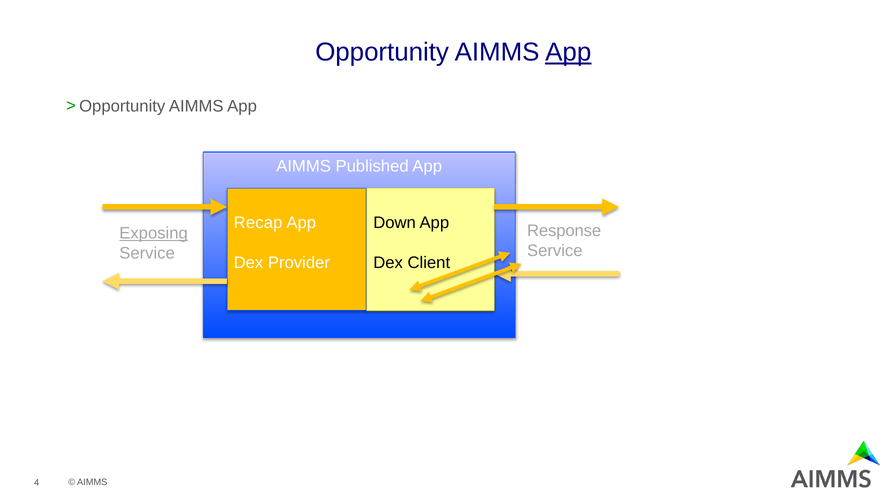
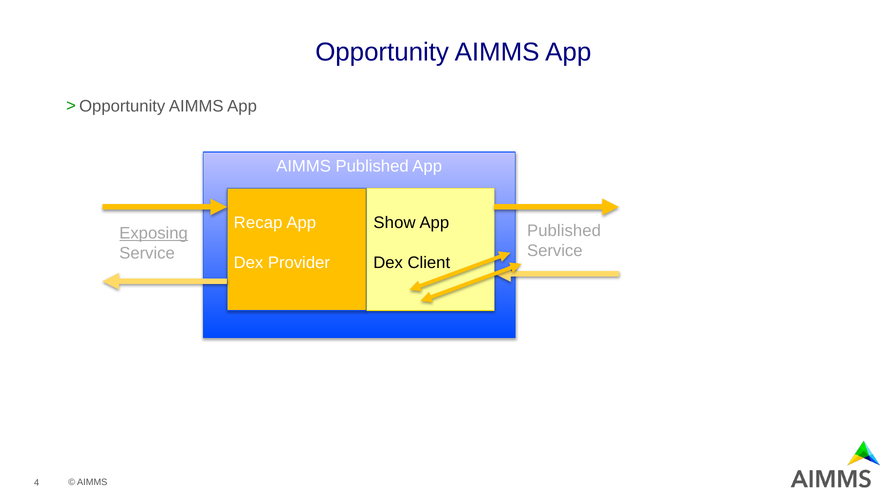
App underline: present -> none (568, 52)
Down: Down -> Show (395, 223)
Response: Response -> Published (564, 231)
